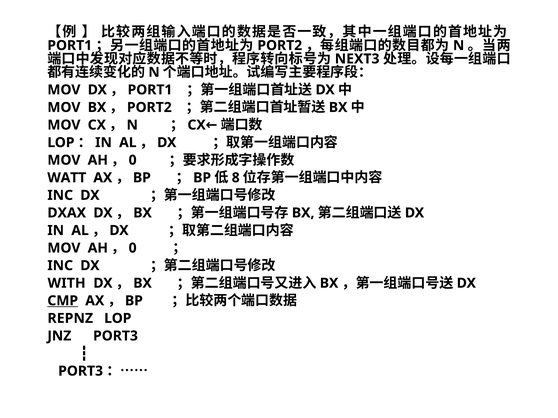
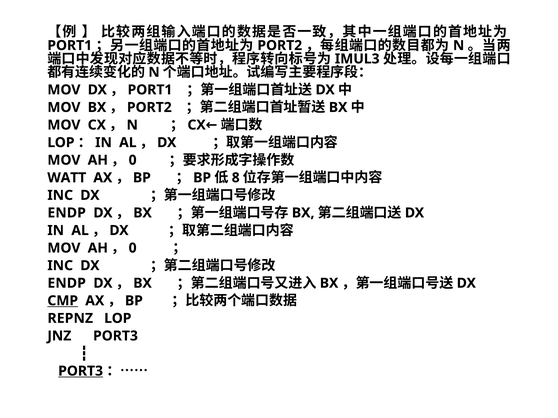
NEXT3: NEXT3 -> IMUL3 (357, 59)
DXAX: DXAX -> ENDP (67, 213)
WITH: WITH -> ENDP (67, 283)
PORT3 underline: none -> present (81, 371)
